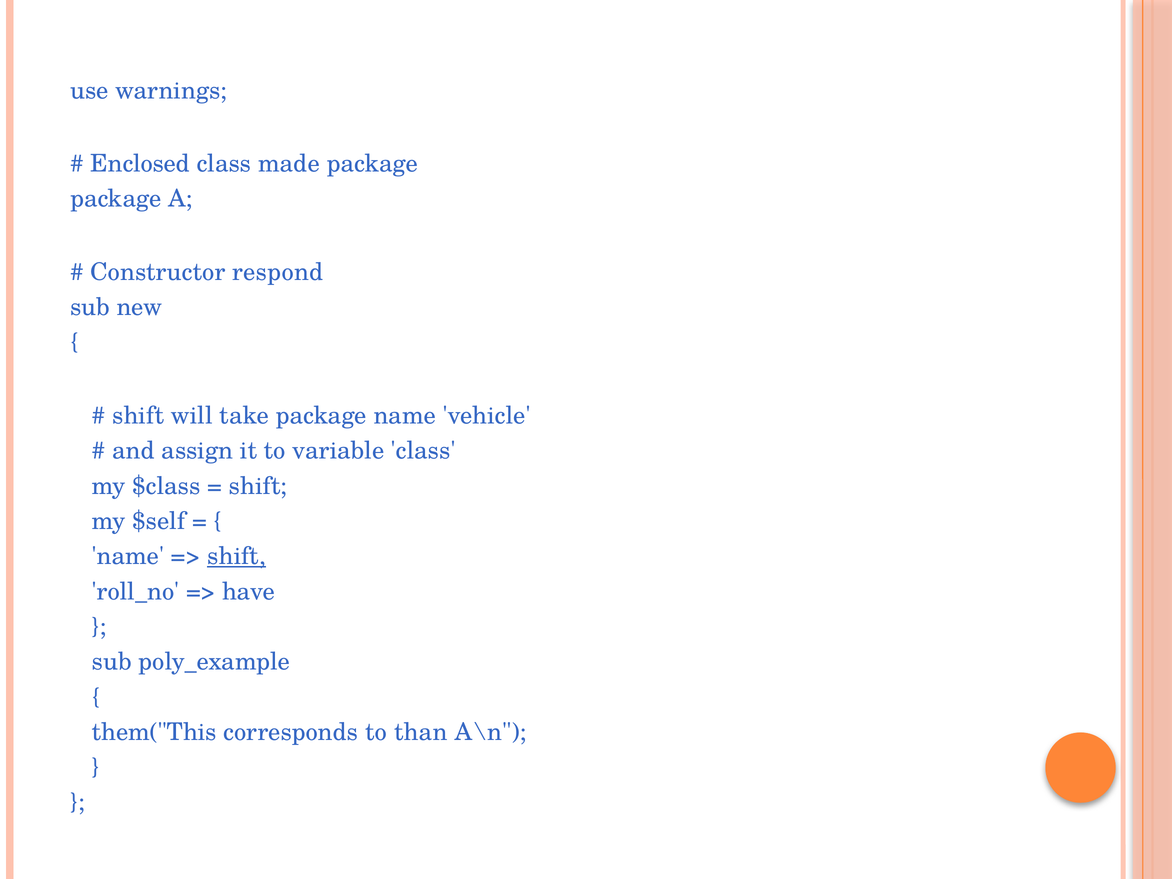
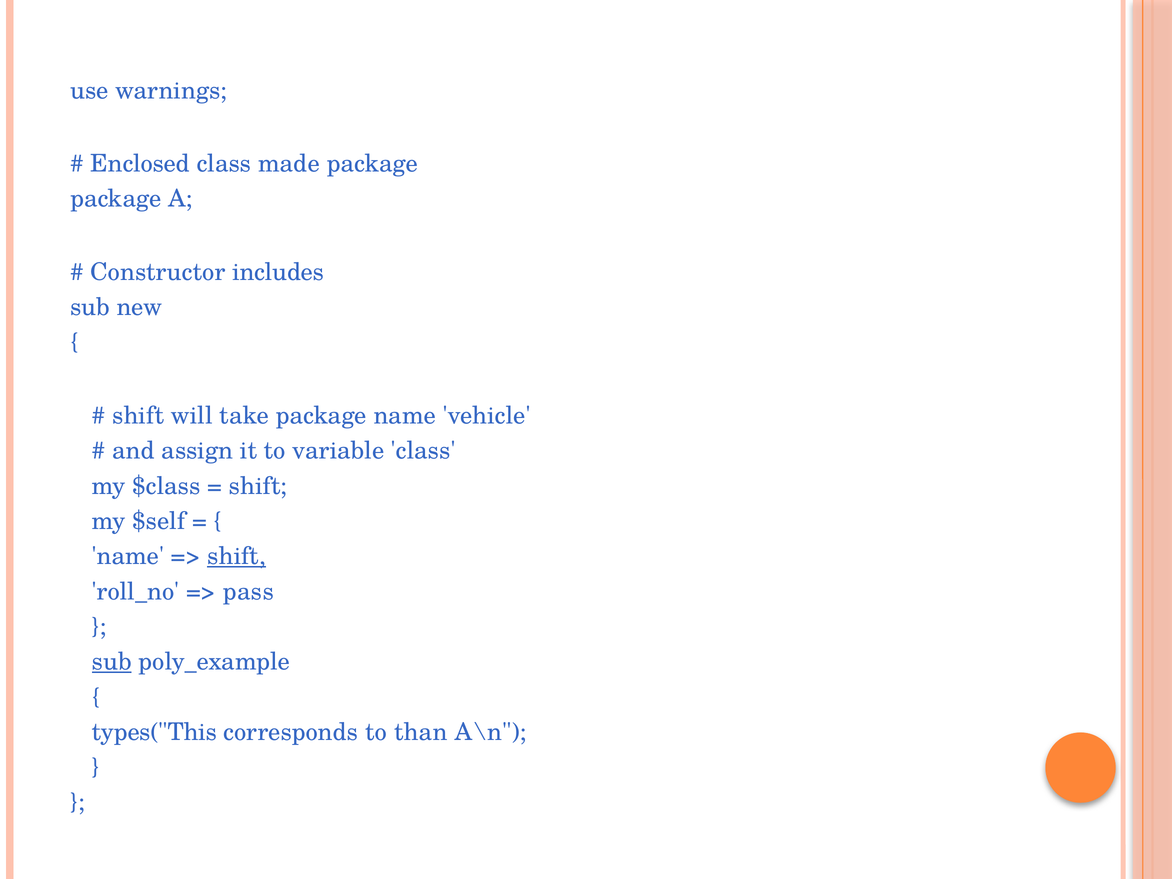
respond: respond -> includes (278, 272)
have: have -> pass (248, 591)
sub underline: none -> present (112, 662)
them("This: them("This -> types("This (154, 732)
